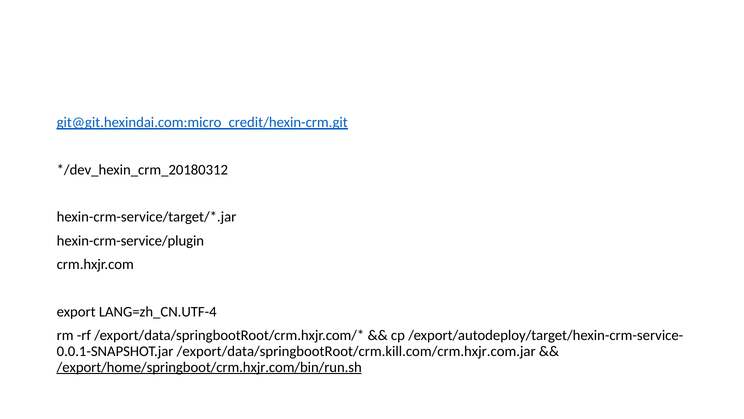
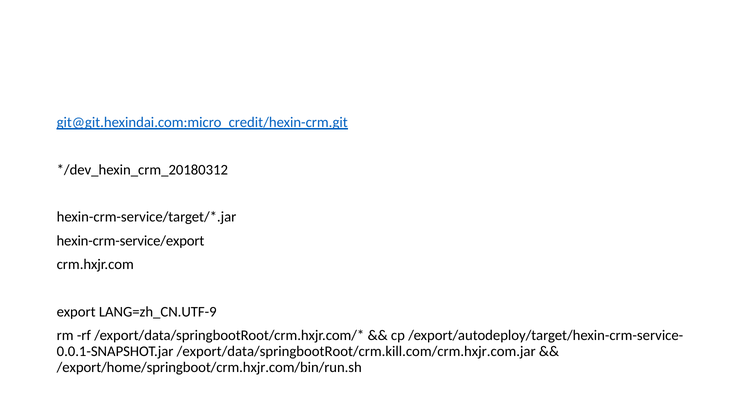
hexin-crm-service/plugin: hexin-crm-service/plugin -> hexin-crm-service/export (130, 240)
LANG=zh_CN.UTF-4: LANG=zh_CN.UTF-4 -> LANG=zh_CN.UTF-9 (158, 311)
/export/home/springboot/crm.hxjr.com/bin/run.sh underline: present -> none (209, 367)
